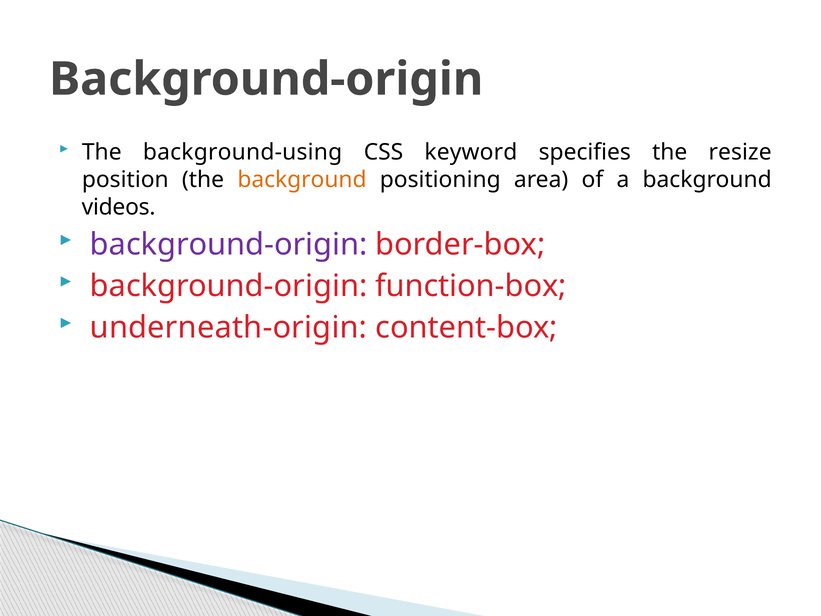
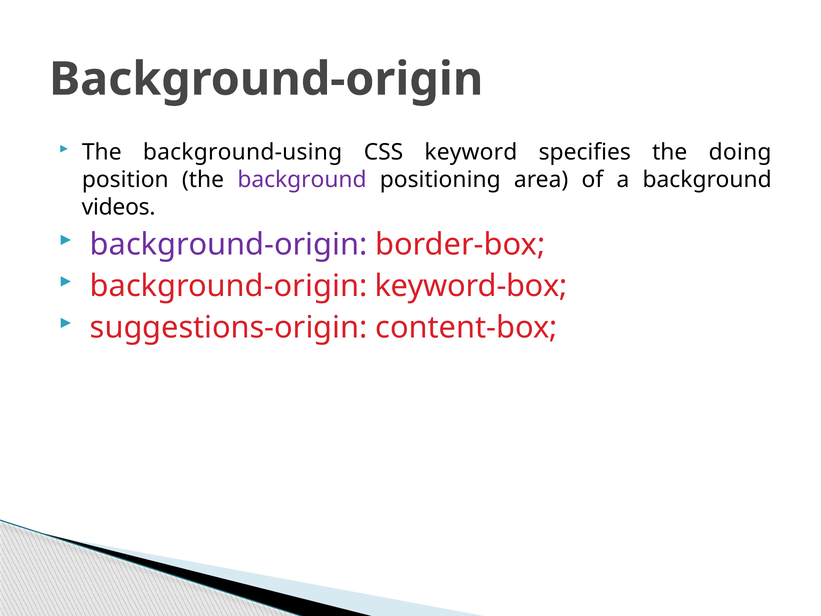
resize: resize -> doing (740, 152)
background colour: orange -> purple (302, 180)
function-box: function-box -> keyword-box (471, 286)
underneath-origin: underneath-origin -> suggestions-origin (229, 328)
